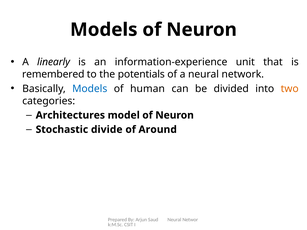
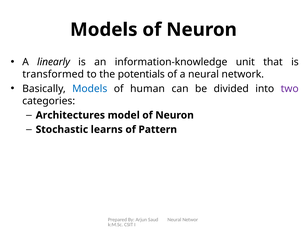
information-experience: information-experience -> information-knowledge (171, 62)
remembered: remembered -> transformed (53, 74)
two colour: orange -> purple (290, 89)
divide: divide -> learns (107, 130)
Around: Around -> Pattern (158, 130)
